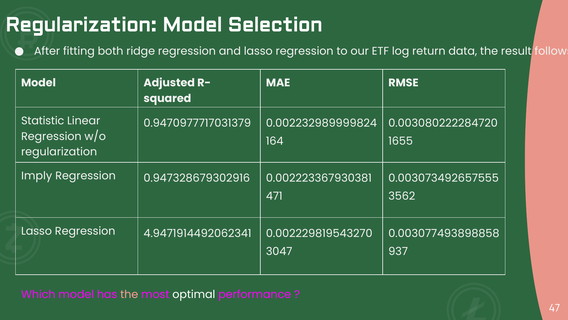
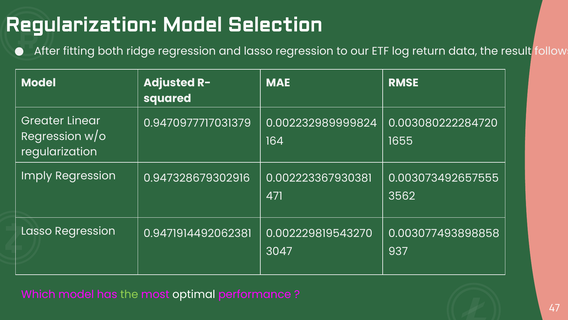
Statistic: Statistic -> Greater (43, 121)
4.9471914492062341: 4.9471914492062341 -> 0.9471914492062381 (197, 233)
the colour: pink -> light green (129, 294)
